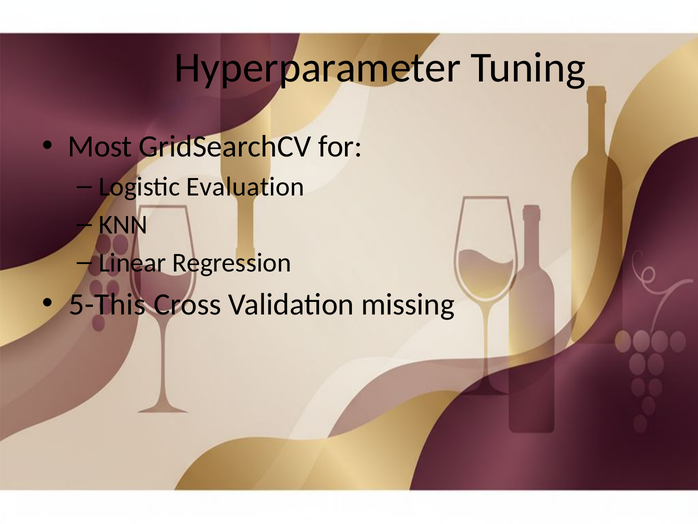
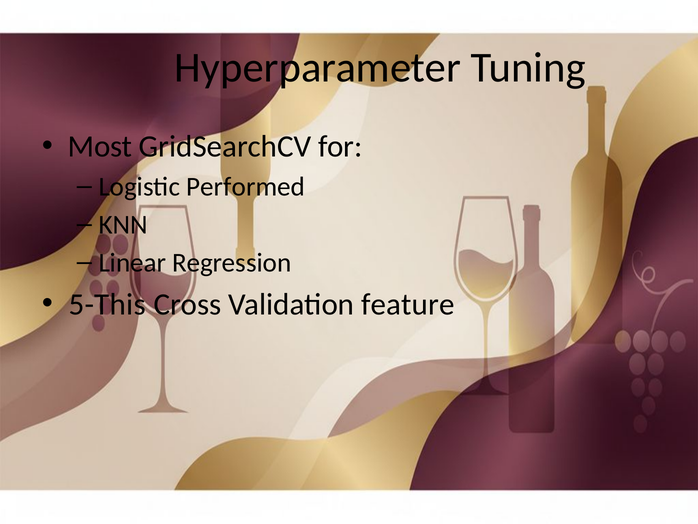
Evaluation: Evaluation -> Performed (246, 187)
missing: missing -> feature (408, 304)
